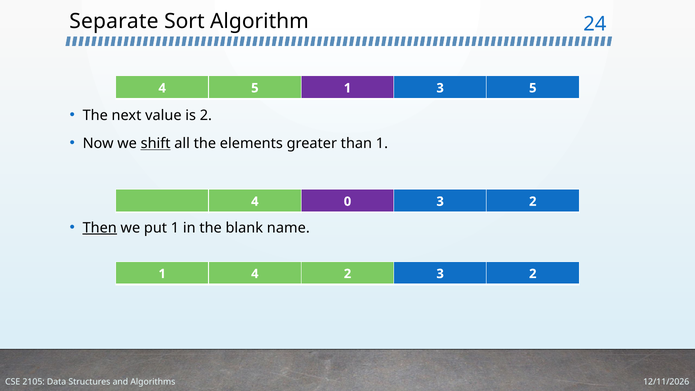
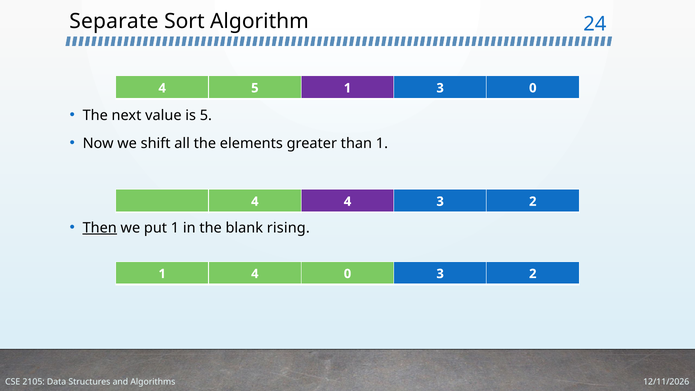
3 5: 5 -> 0 (533, 88)
is 2: 2 -> 5 (206, 115)
shift underline: present -> none (156, 144)
4 0: 0 -> 4 (348, 201)
name: name -> rising (288, 228)
4 2: 2 -> 0 (348, 274)
